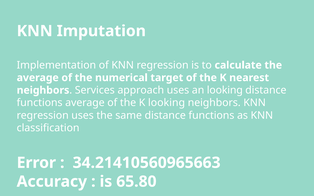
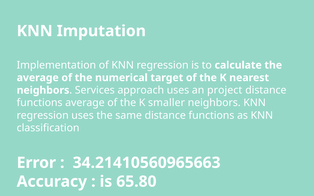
an looking: looking -> project (225, 90)
K looking: looking -> smaller (167, 103)
